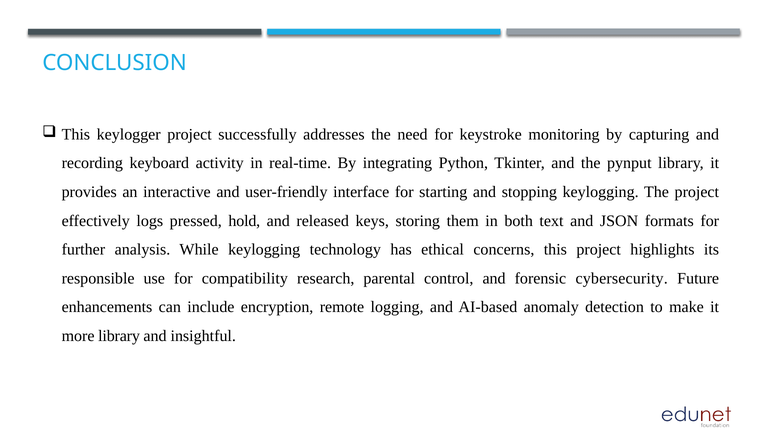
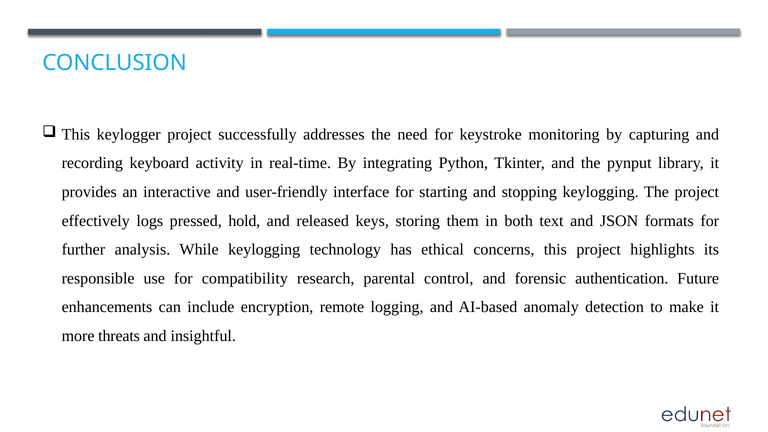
cybersecurity: cybersecurity -> authentication (622, 278)
more library: library -> threats (119, 336)
